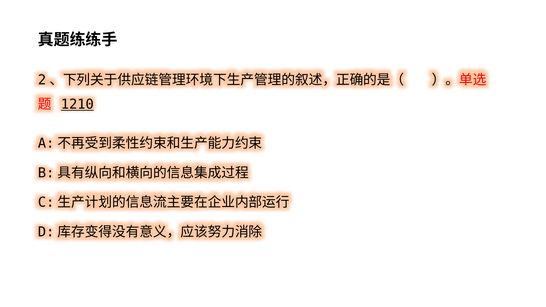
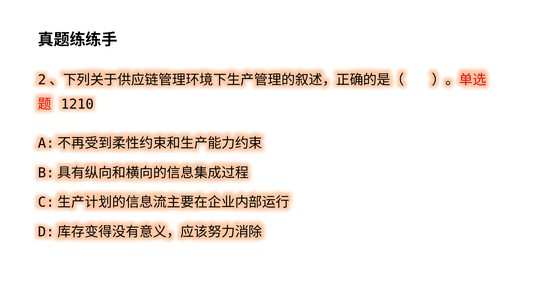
1210 underline: present -> none (77, 104)
